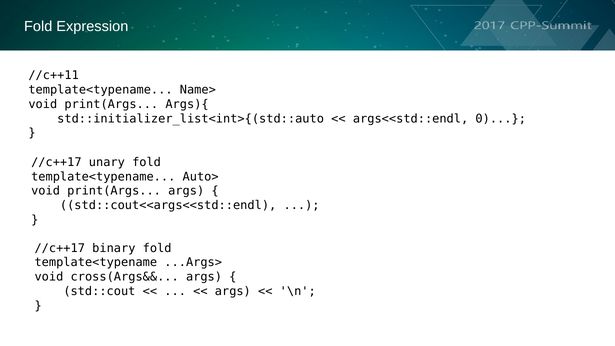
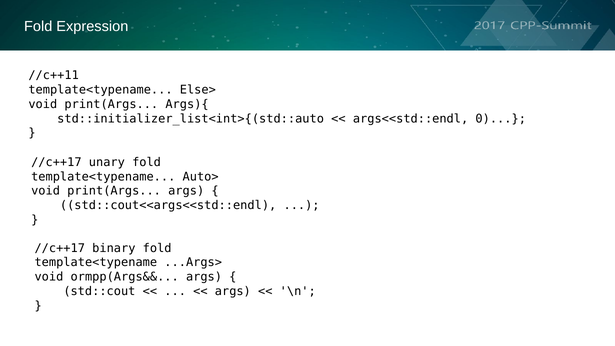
Name>: Name> -> Else> (198, 90)
cross(Args&&: cross(Args&& -> ormpp(Args&& (125, 277)
